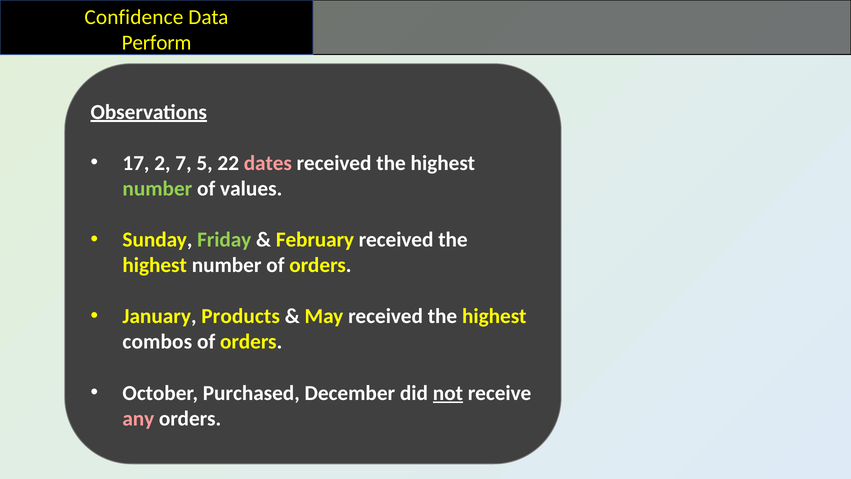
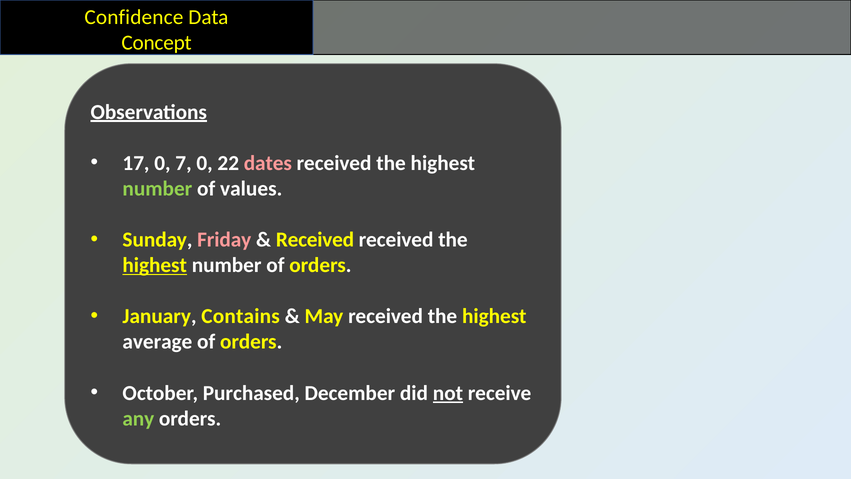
Perform: Perform -> Concept (157, 43)
17 2: 2 -> 0 (162, 163)
7 5: 5 -> 0 (205, 163)
Friday colour: light green -> pink (224, 240)
February: February -> Received (315, 240)
highest underline: none -> present (155, 265)
Products: Products -> Contains (241, 316)
combos: combos -> average (157, 342)
any colour: pink -> light green (138, 418)
